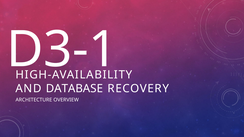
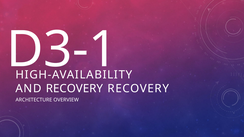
AND DATABASE: DATABASE -> RECOVERY (74, 89)
